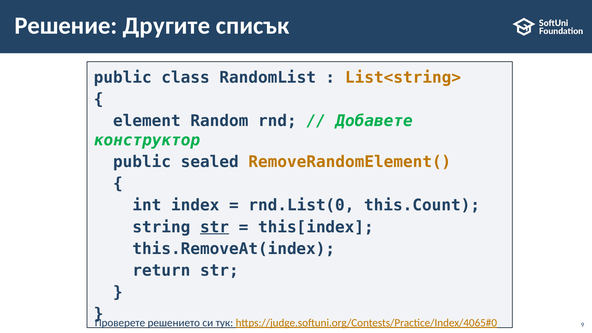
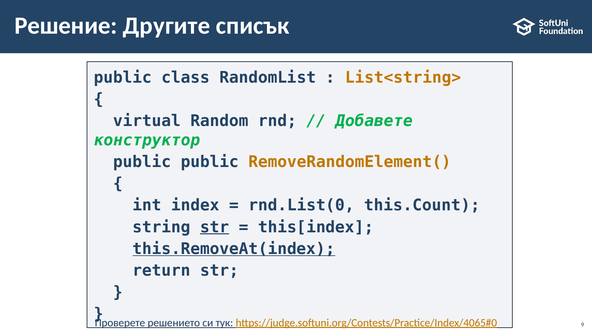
element: element -> virtual (147, 121)
public sealed: sealed -> public (210, 162)
this.RemoveAt(index underline: none -> present (234, 249)
